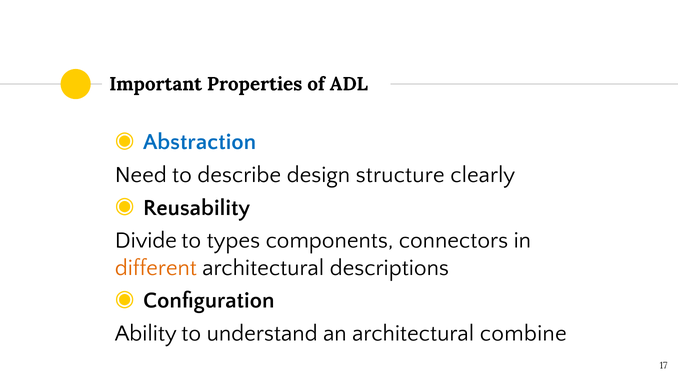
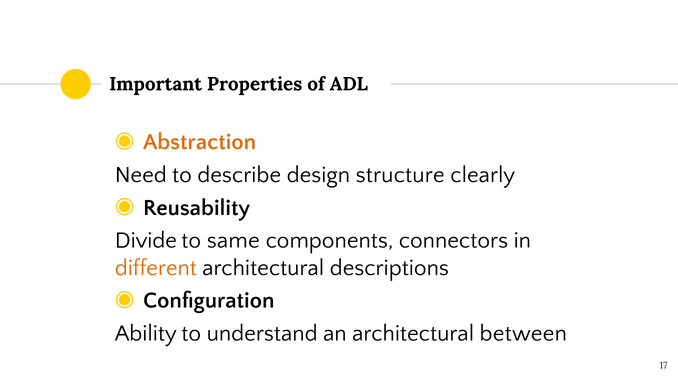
Abstraction colour: blue -> orange (200, 142)
types: types -> same (233, 240)
combine: combine -> between (523, 333)
